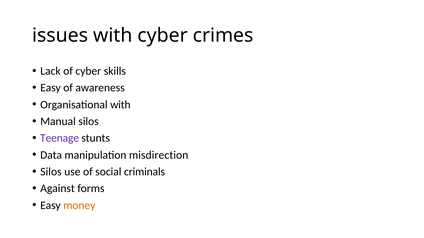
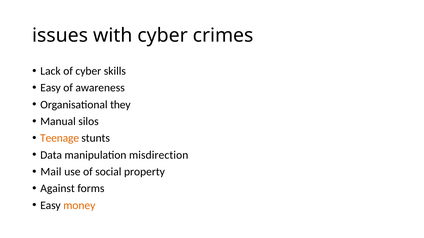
Organisational with: with -> they (120, 105)
Teenage colour: purple -> orange (60, 138)
Silos: Silos -> Mail (51, 172)
criminals: criminals -> property (144, 172)
